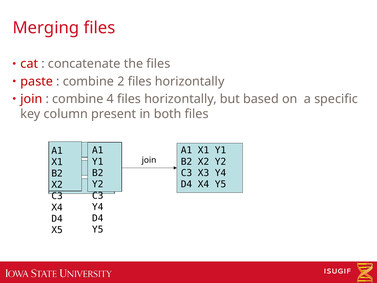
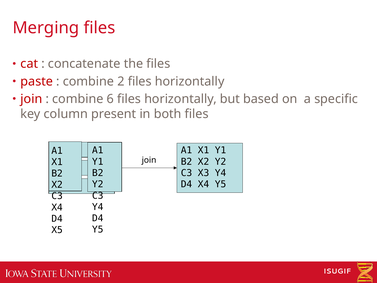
4: 4 -> 6 (110, 99)
